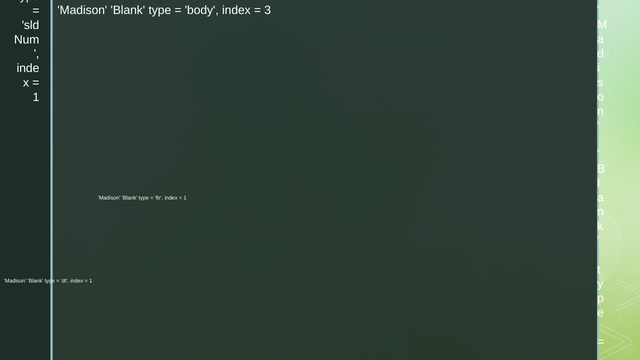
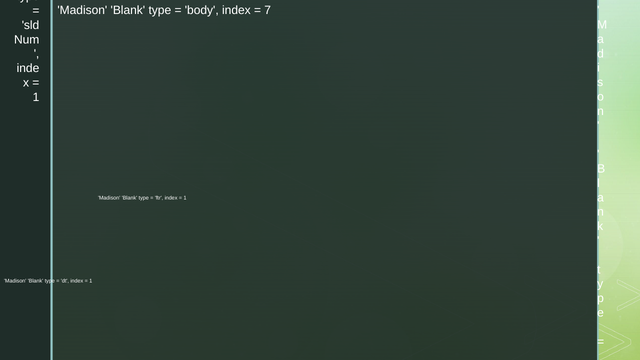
3: 3 -> 7 (268, 10)
